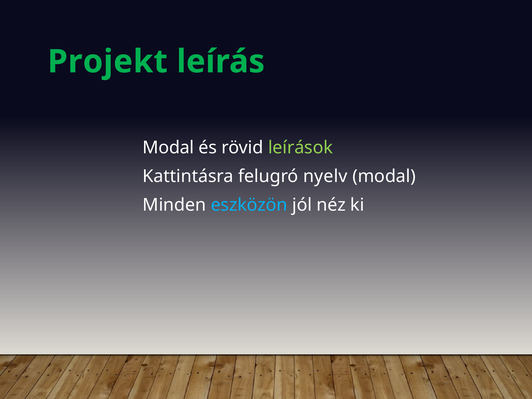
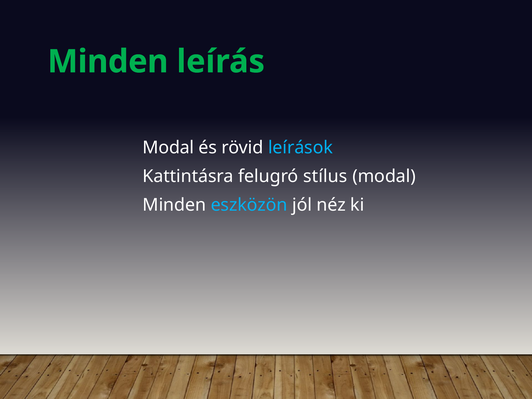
Projekt: Projekt -> Minden (108, 62)
leírások colour: light green -> light blue (300, 147)
nyelv: nyelv -> stílus (325, 176)
